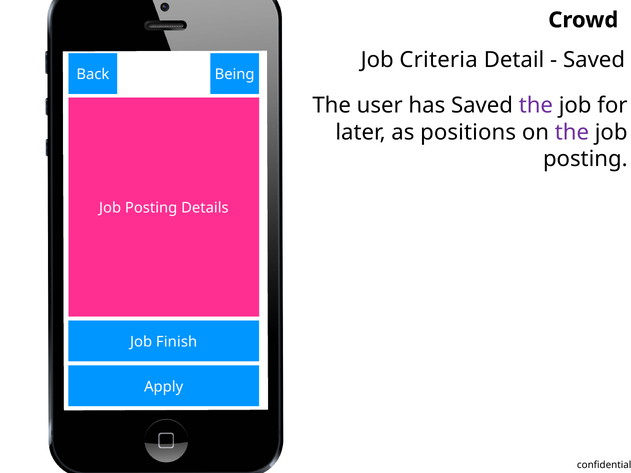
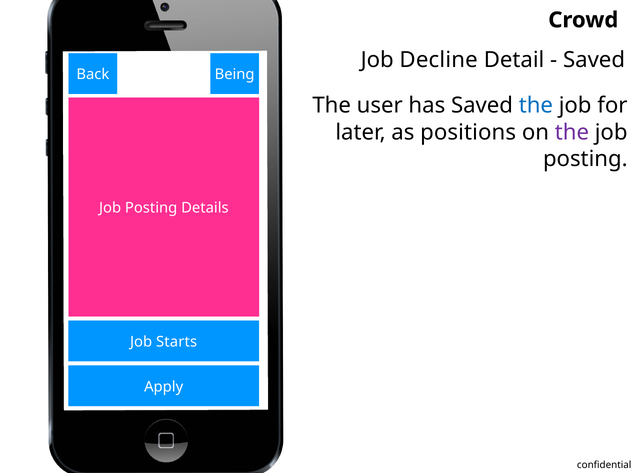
Criteria: Criteria -> Decline (439, 60)
the colour: purple -> blue (536, 106)
Finish: Finish -> Starts (177, 342)
